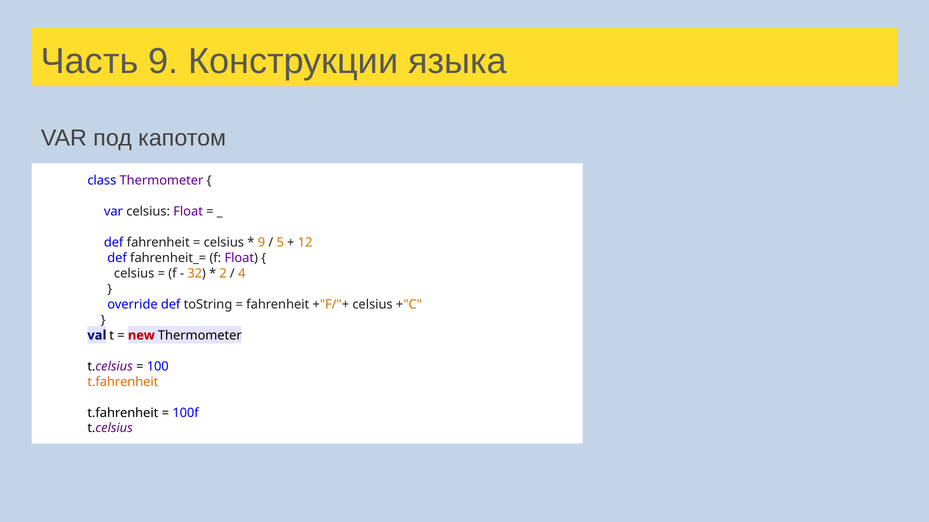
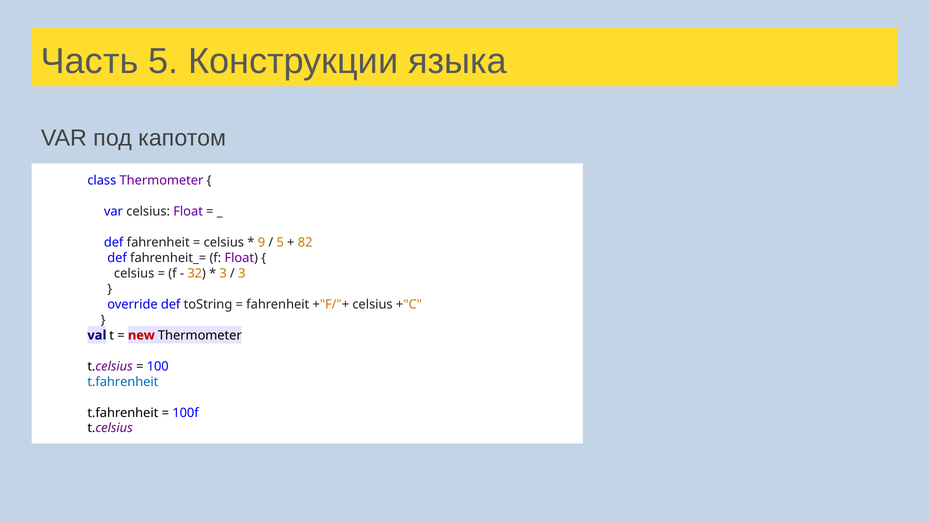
Часть 9: 9 -> 5 (163, 62)
12: 12 -> 82 (305, 243)
2: 2 -> 3 (223, 274)
4: 4 -> 3 (242, 274)
t.fahrenheit colour: orange -> blue (123, 382)
